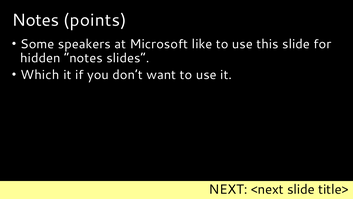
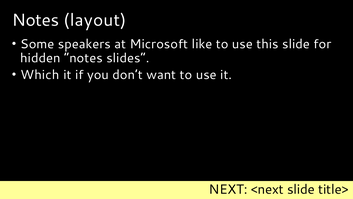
points: points -> layout (95, 20)
